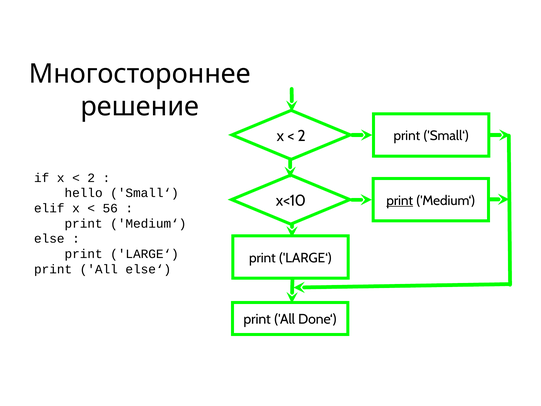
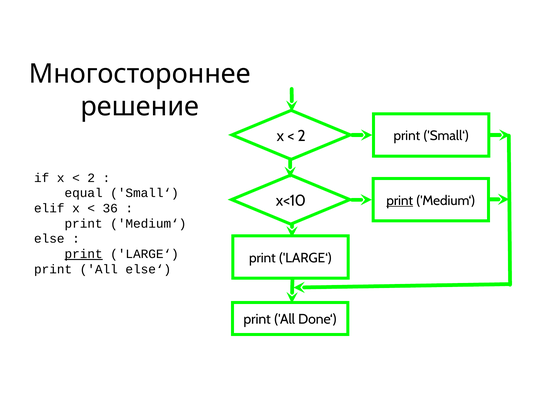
hello: hello -> equal (84, 193)
56: 56 -> 36 (110, 208)
print underline: none -> present (84, 254)
